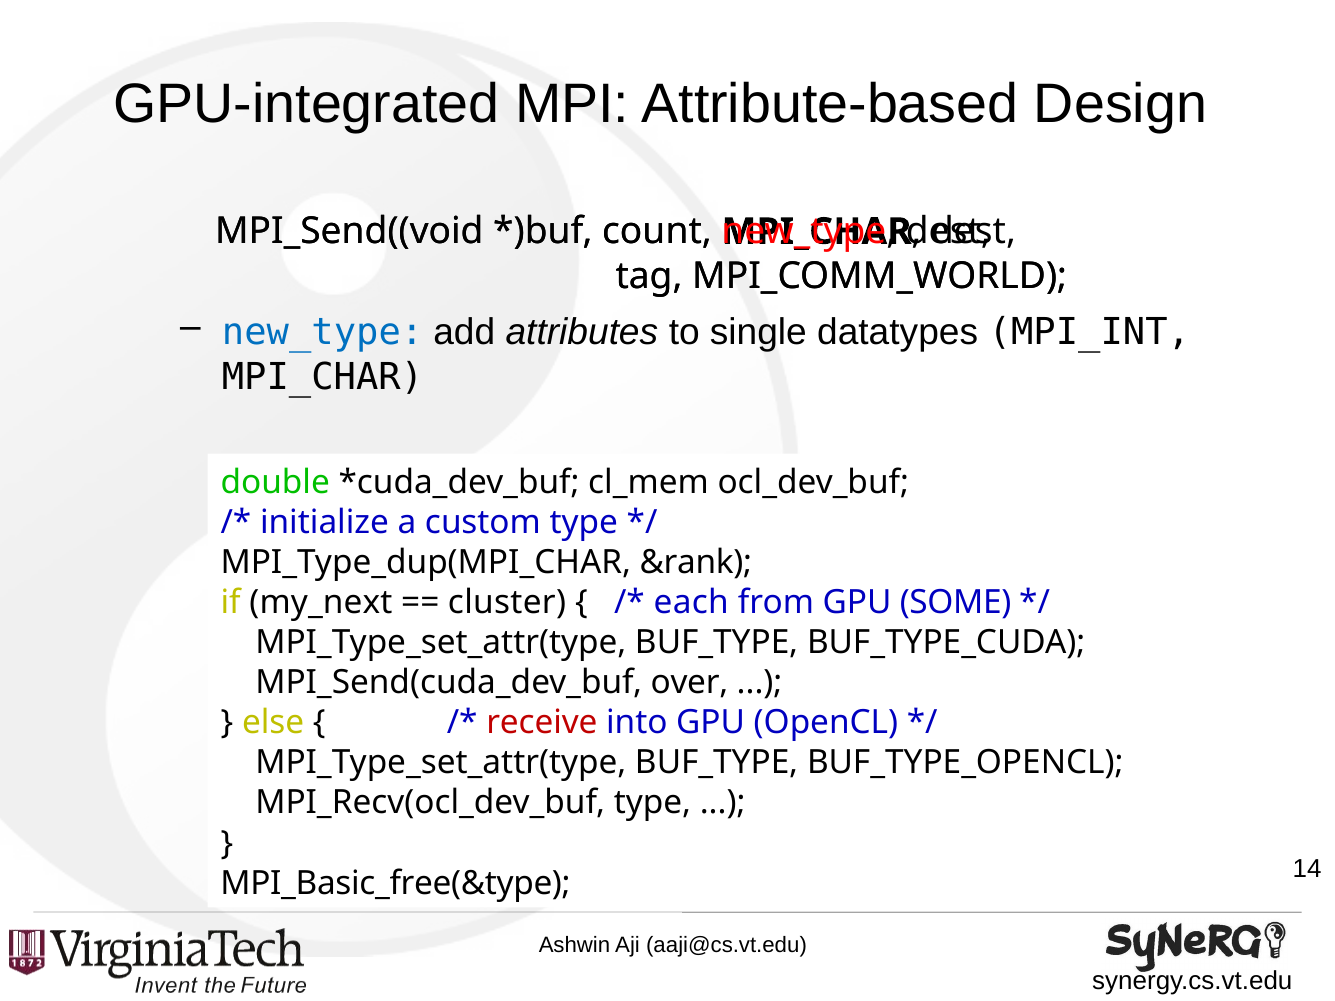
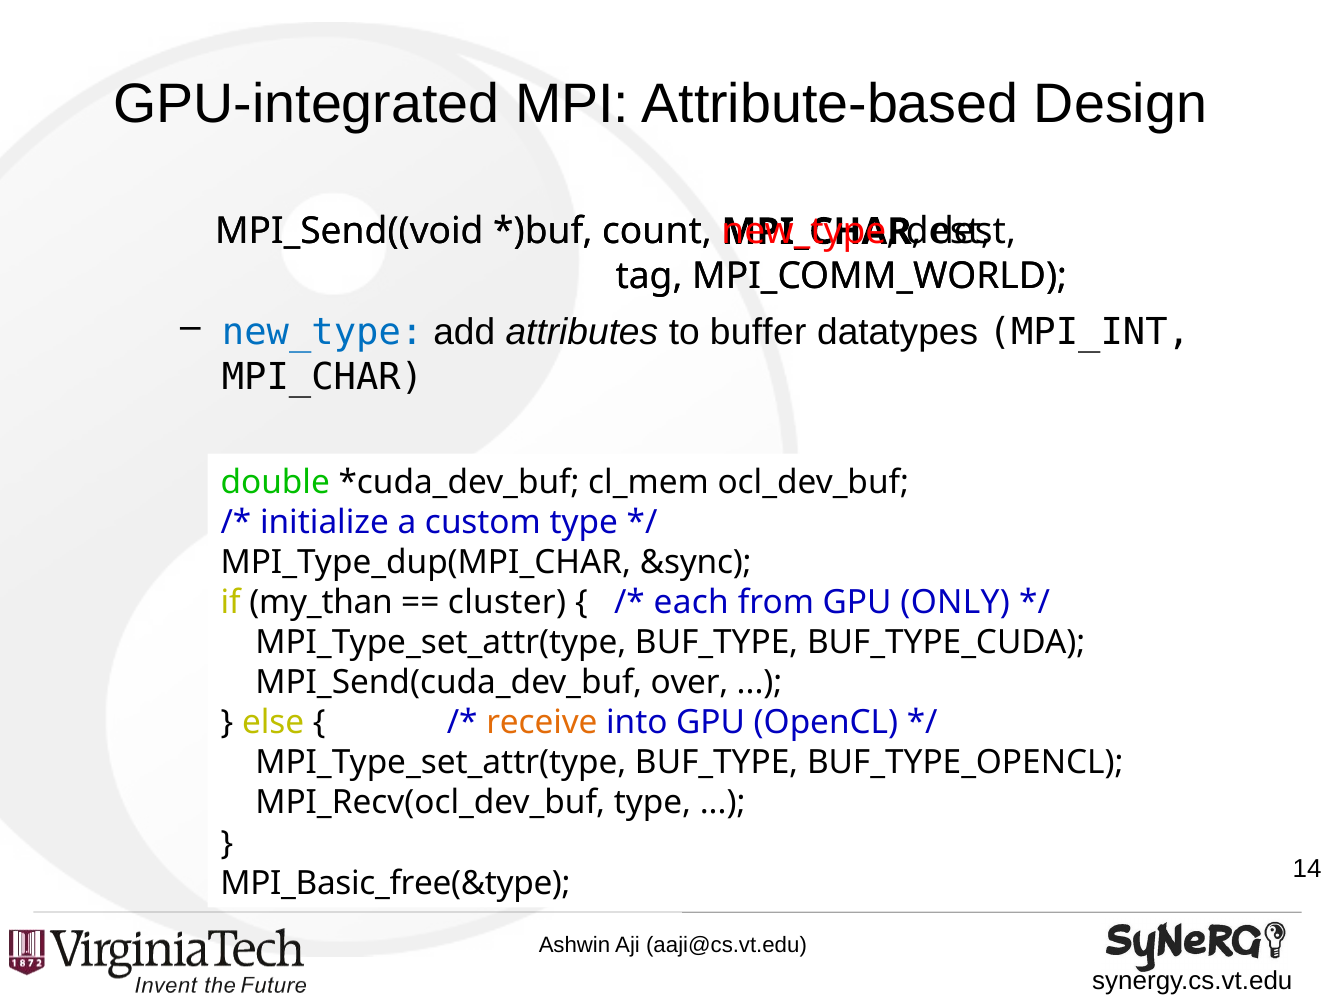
single: single -> buffer (758, 333)
&rank: &rank -> &sync (696, 563)
my_next: my_next -> my_than (321, 603)
SOME: SOME -> ONLY (955, 603)
receive colour: red -> orange (542, 723)
